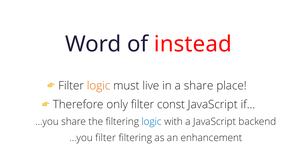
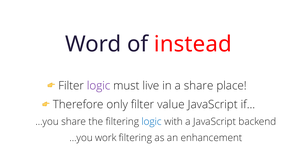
logic colour: orange -> purple (99, 86)
const: const -> value (171, 105)
…you filter: filter -> work (106, 138)
